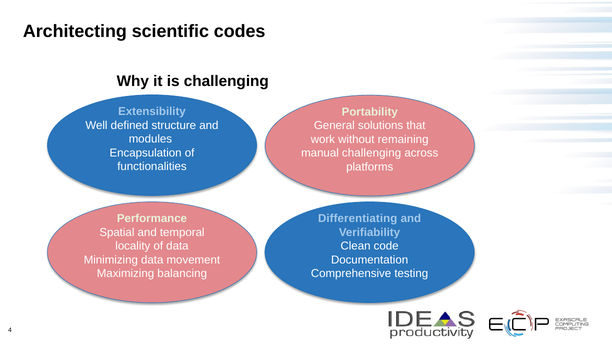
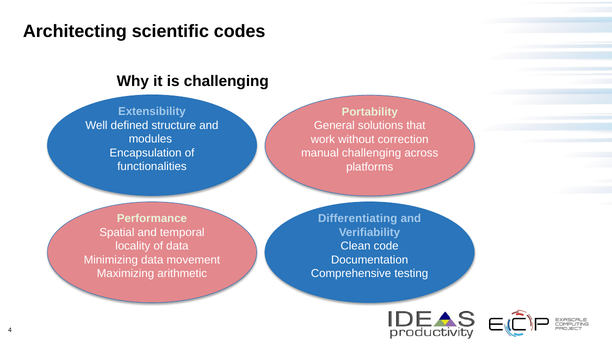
remaining: remaining -> correction (403, 140)
balancing: balancing -> arithmetic (182, 274)
